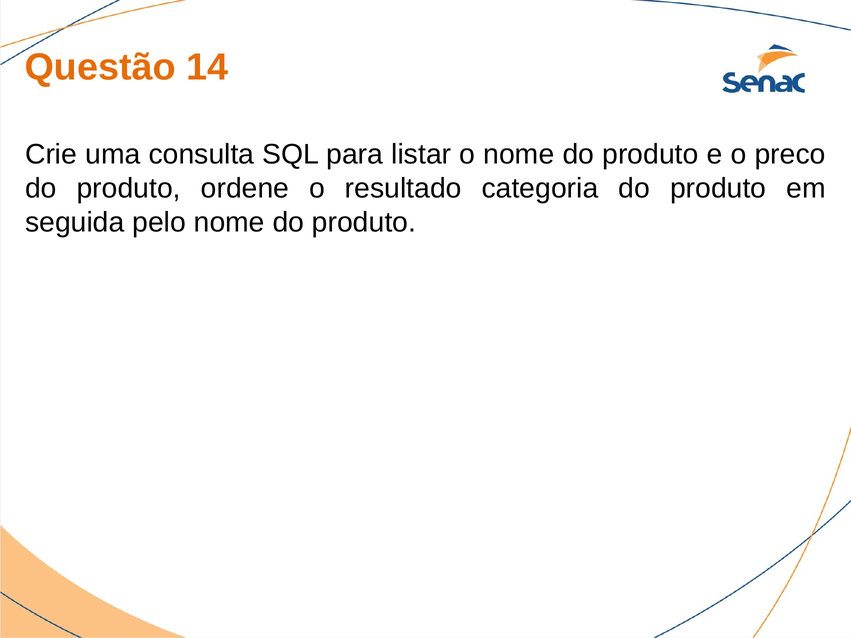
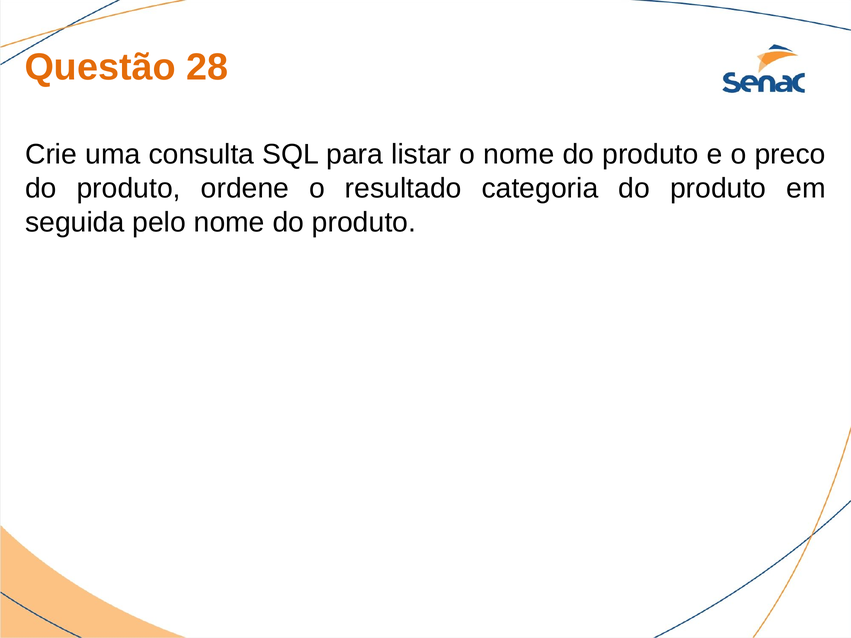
14: 14 -> 28 (207, 67)
